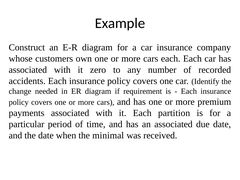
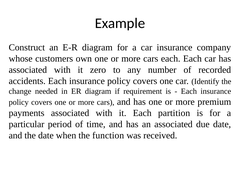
minimal: minimal -> function (108, 135)
